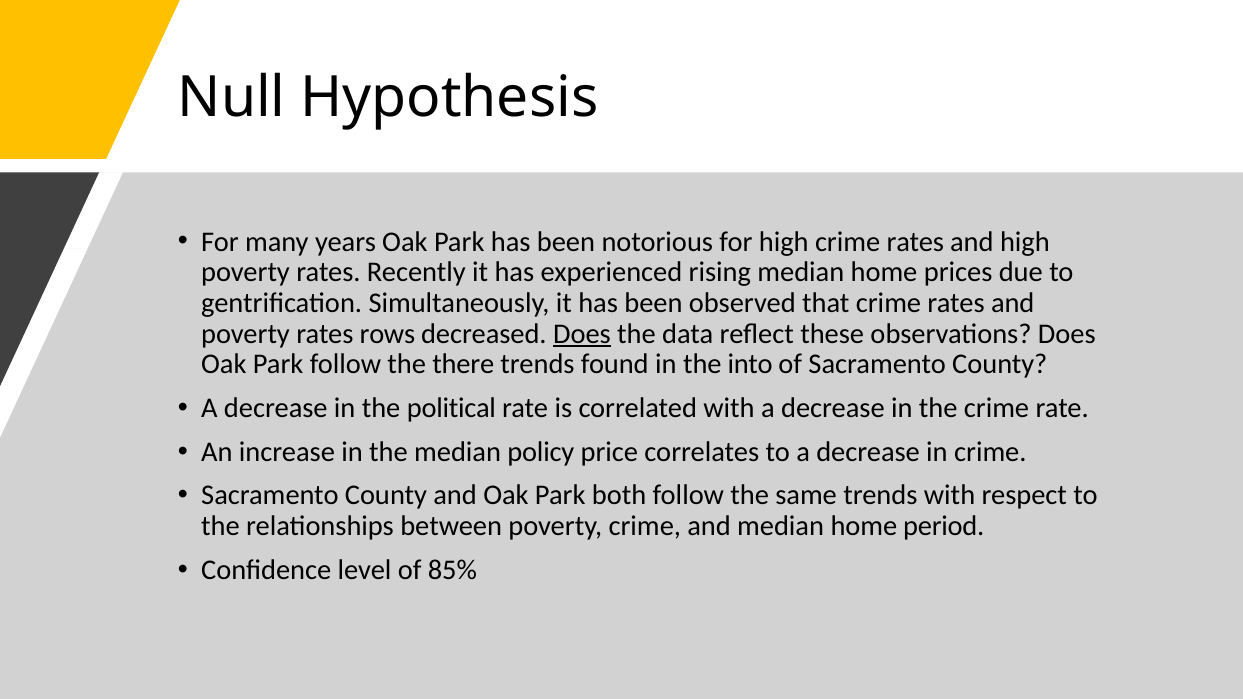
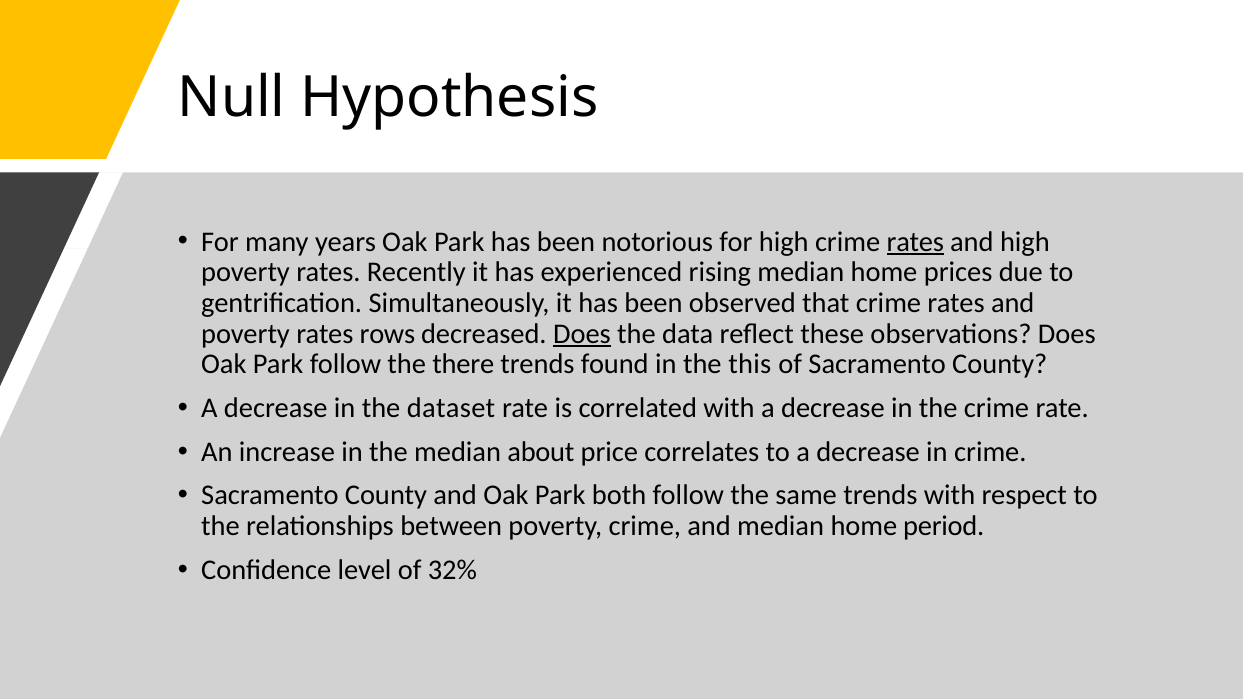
rates underline: none -> present (915, 242)
into: into -> this (750, 365)
political: political -> dataset (451, 408)
policy: policy -> about (541, 452)
85%: 85% -> 32% (452, 570)
